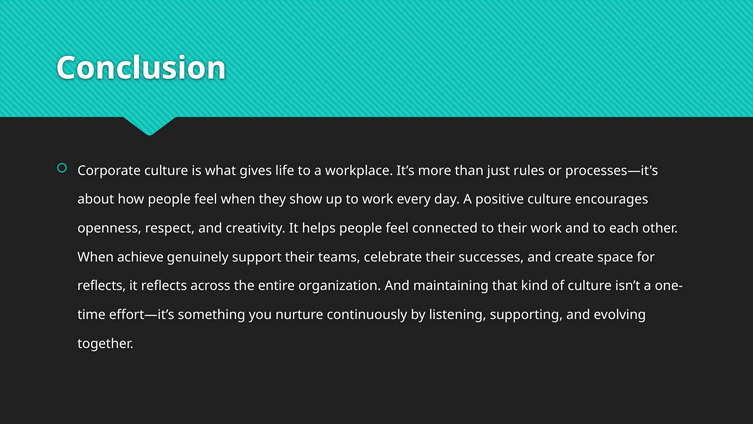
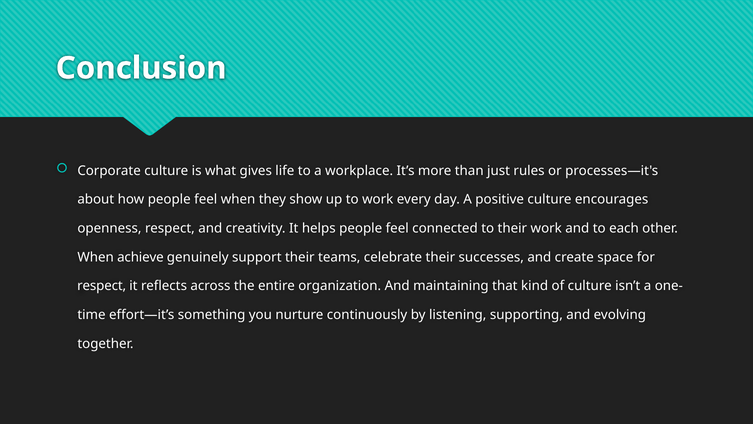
reflects: reflects -> respect (102, 286)
